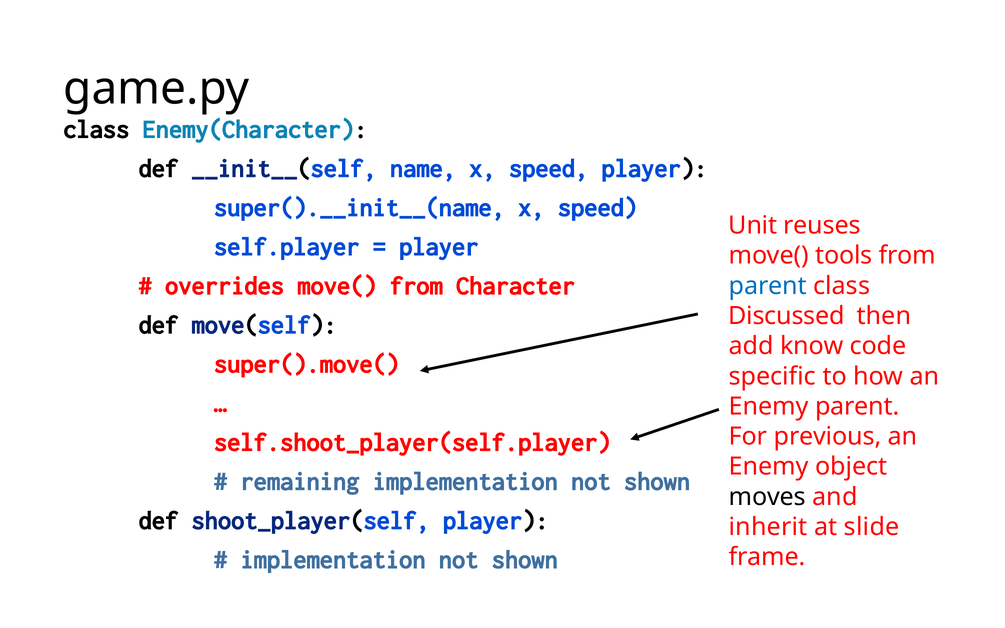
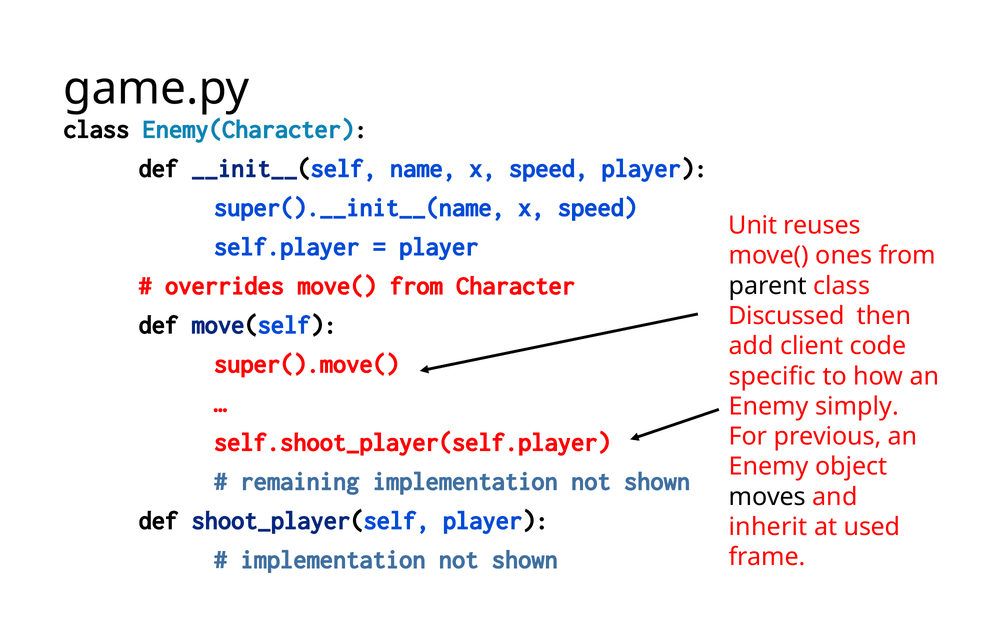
tools: tools -> ones (844, 256)
parent colour: blue -> black (768, 286)
know: know -> client (812, 346)
Enemy parent: parent -> simply (857, 406)
slide: slide -> used (872, 527)
